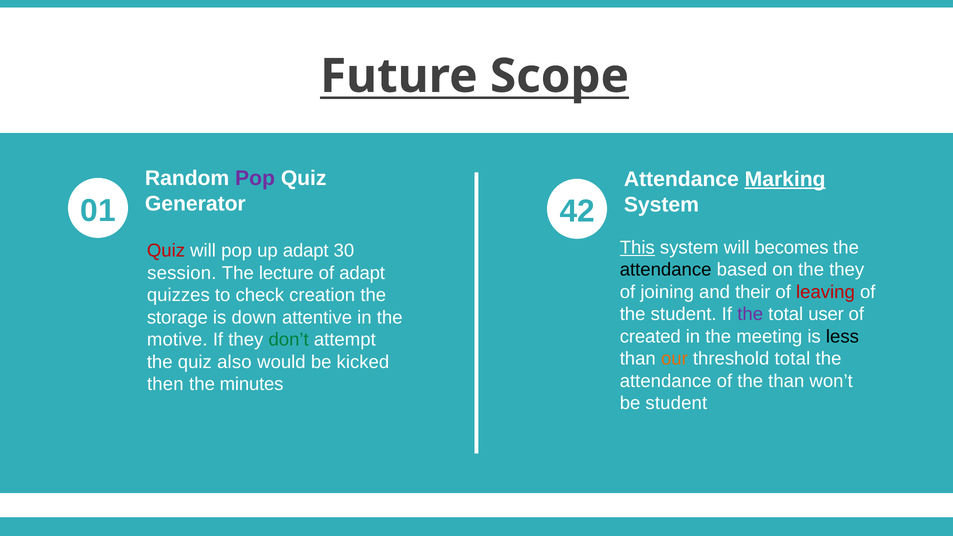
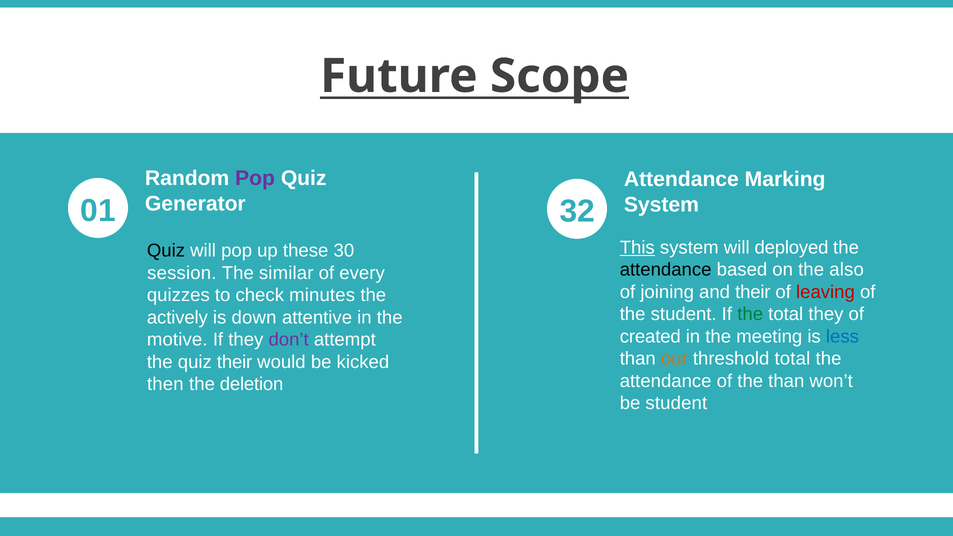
Marking underline: present -> none (785, 179)
42: 42 -> 32 (577, 211)
becomes: becomes -> deployed (791, 248)
Quiz colour: red -> black (166, 251)
up adapt: adapt -> these (306, 251)
the they: they -> also (847, 270)
lecture: lecture -> similar (286, 273)
of adapt: adapt -> every (362, 273)
creation: creation -> minutes (322, 295)
the colour: purple -> green (750, 314)
total user: user -> they (826, 314)
storage: storage -> actively (177, 317)
less colour: black -> blue (842, 337)
don’t colour: green -> purple (289, 340)
quiz also: also -> their (235, 362)
minutes: minutes -> deletion (252, 384)
